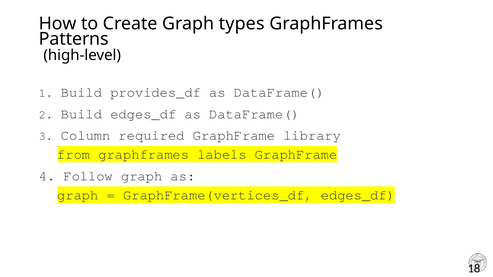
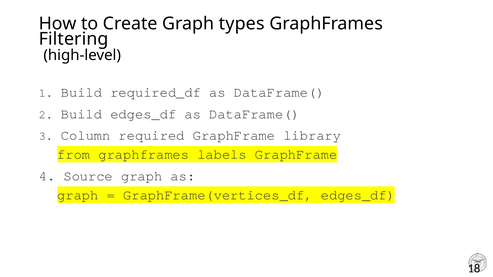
Patterns: Patterns -> Filtering (74, 39)
provides_df: provides_df -> required_df (156, 92)
Follow: Follow -> Source (88, 176)
